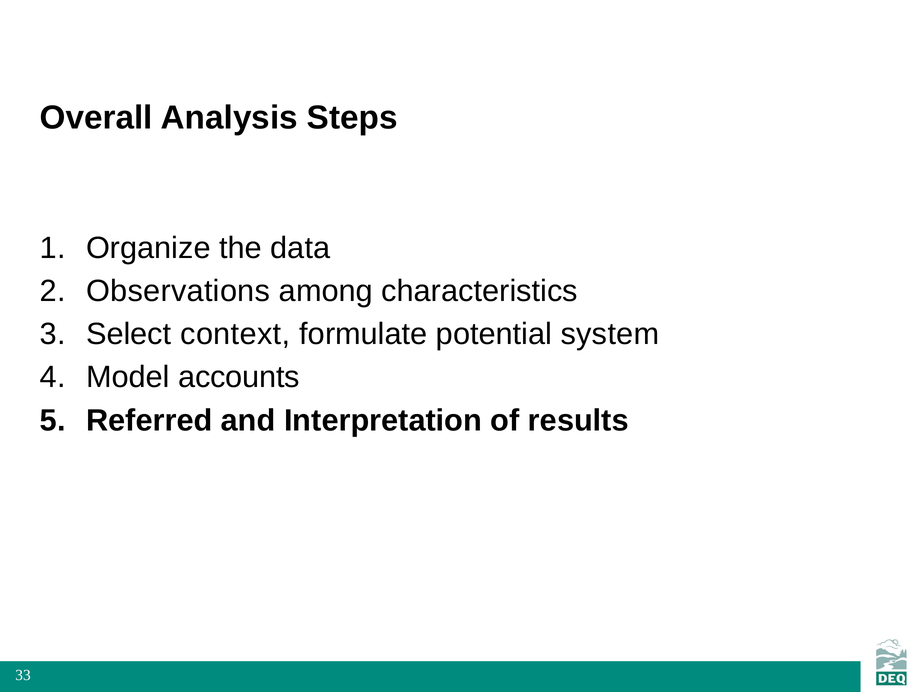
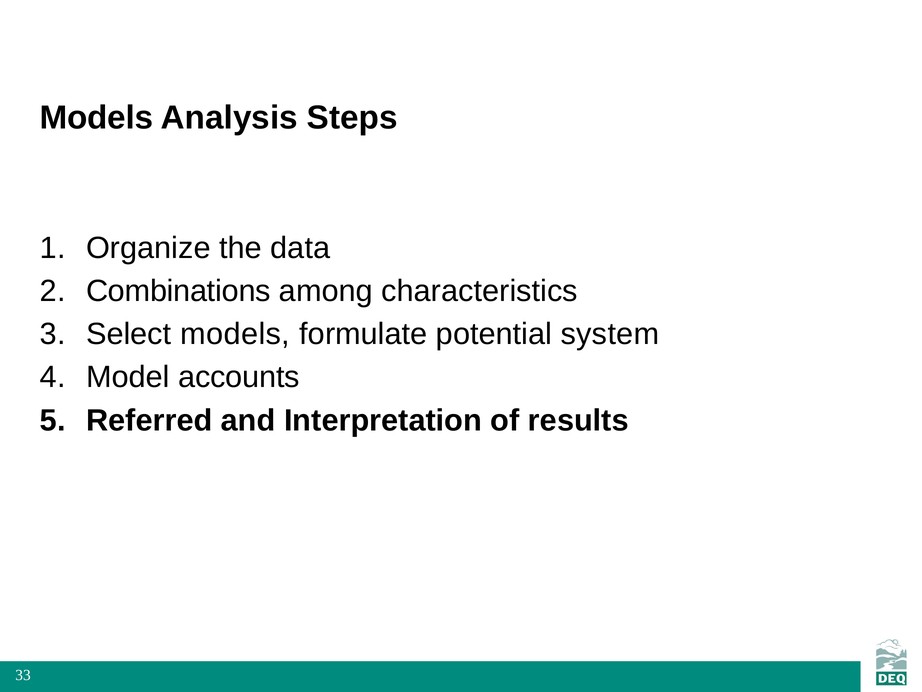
Overall: Overall -> Models (96, 118)
Observations: Observations -> Combinations (178, 291)
Select context: context -> models (235, 334)
